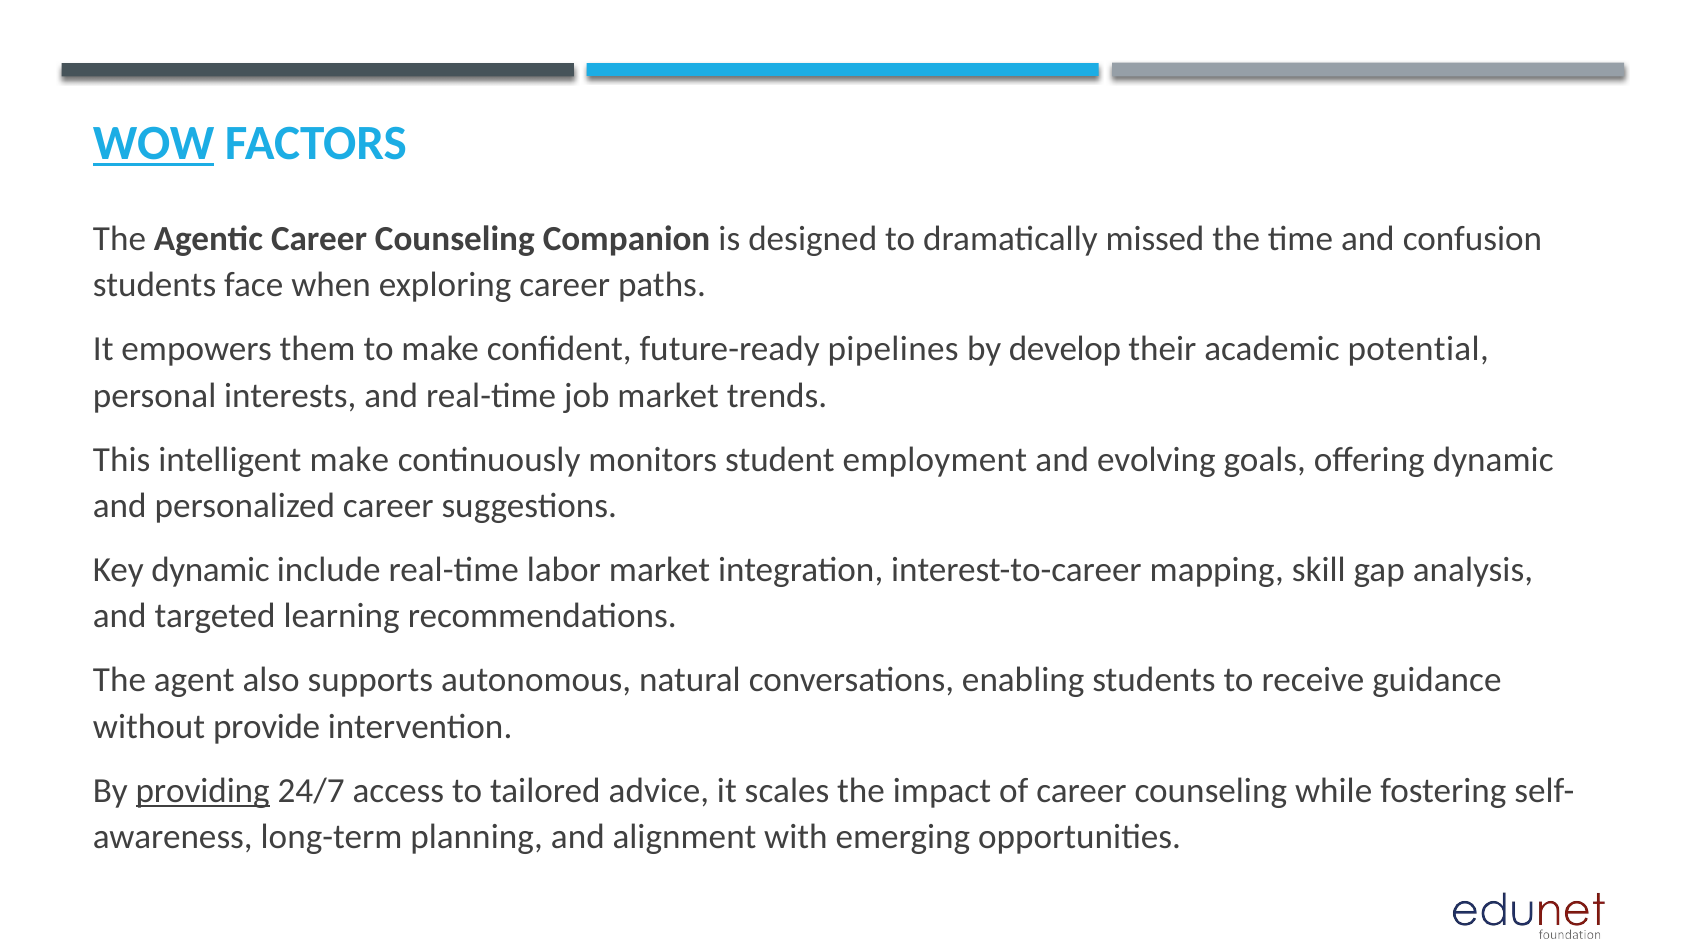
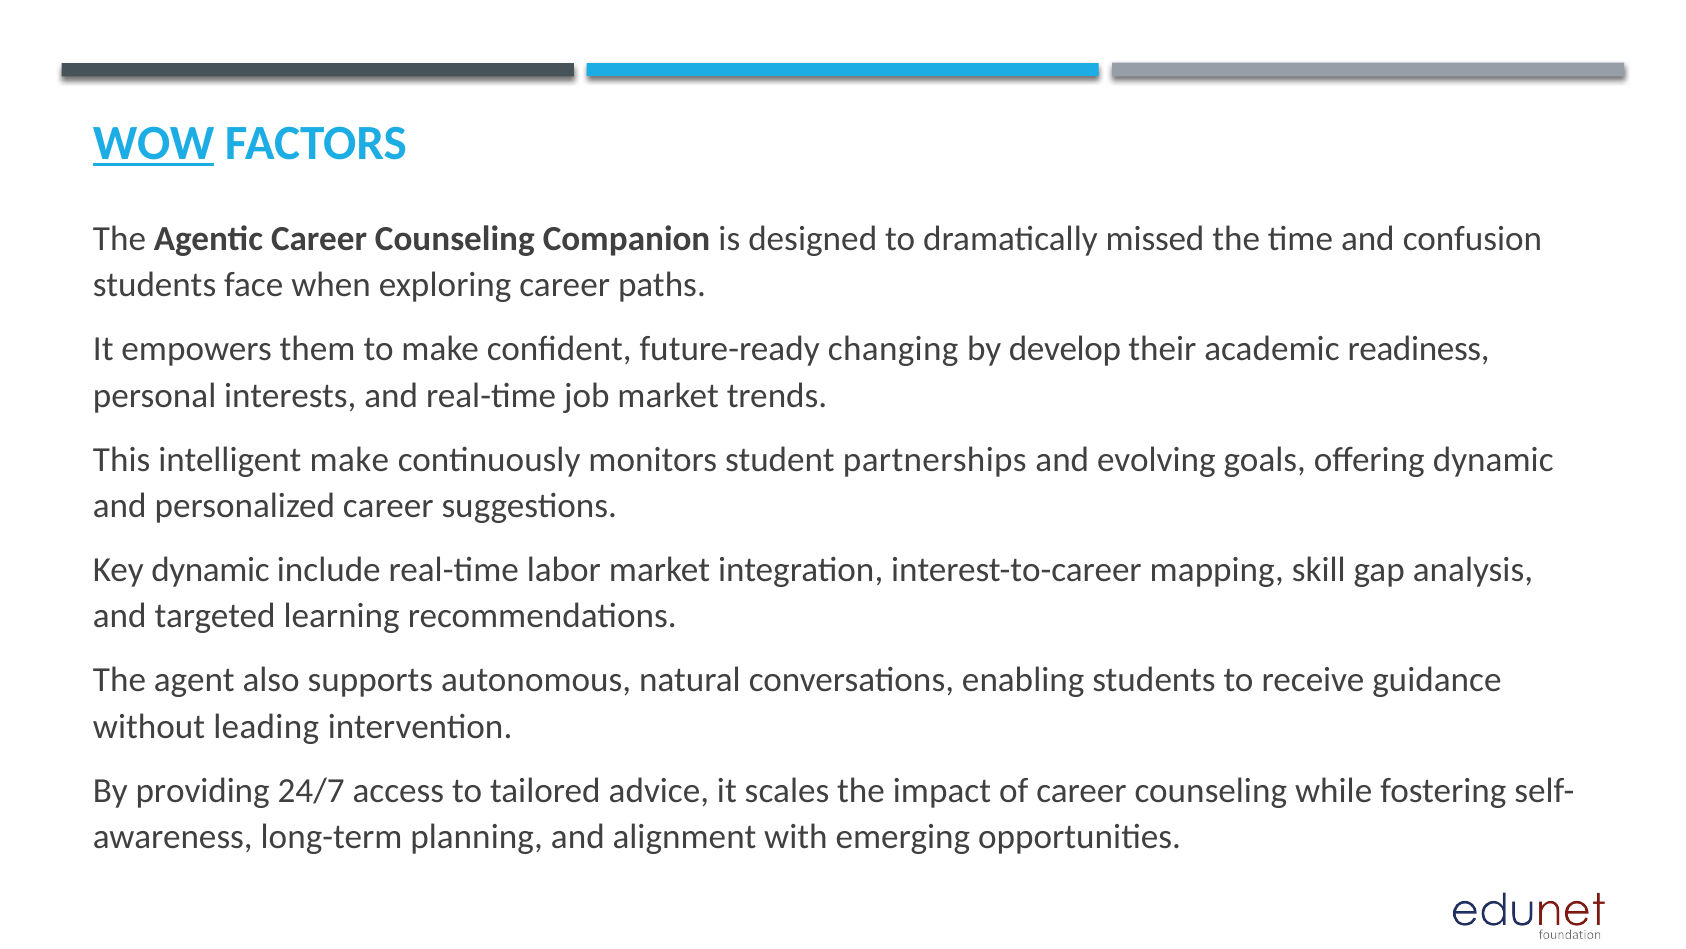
pipelines: pipelines -> changing (893, 349)
potential: potential -> readiness (1419, 349)
employment: employment -> partnerships (935, 459)
provide: provide -> leading (266, 726)
providing underline: present -> none (203, 790)
